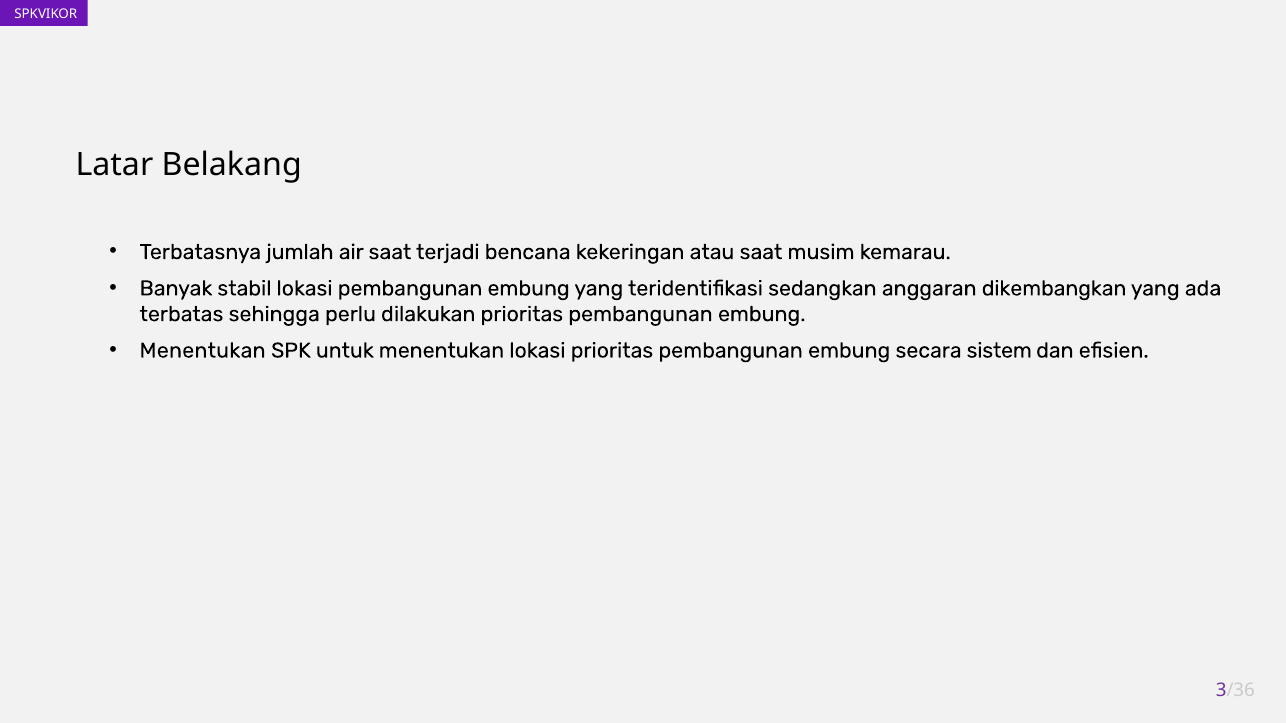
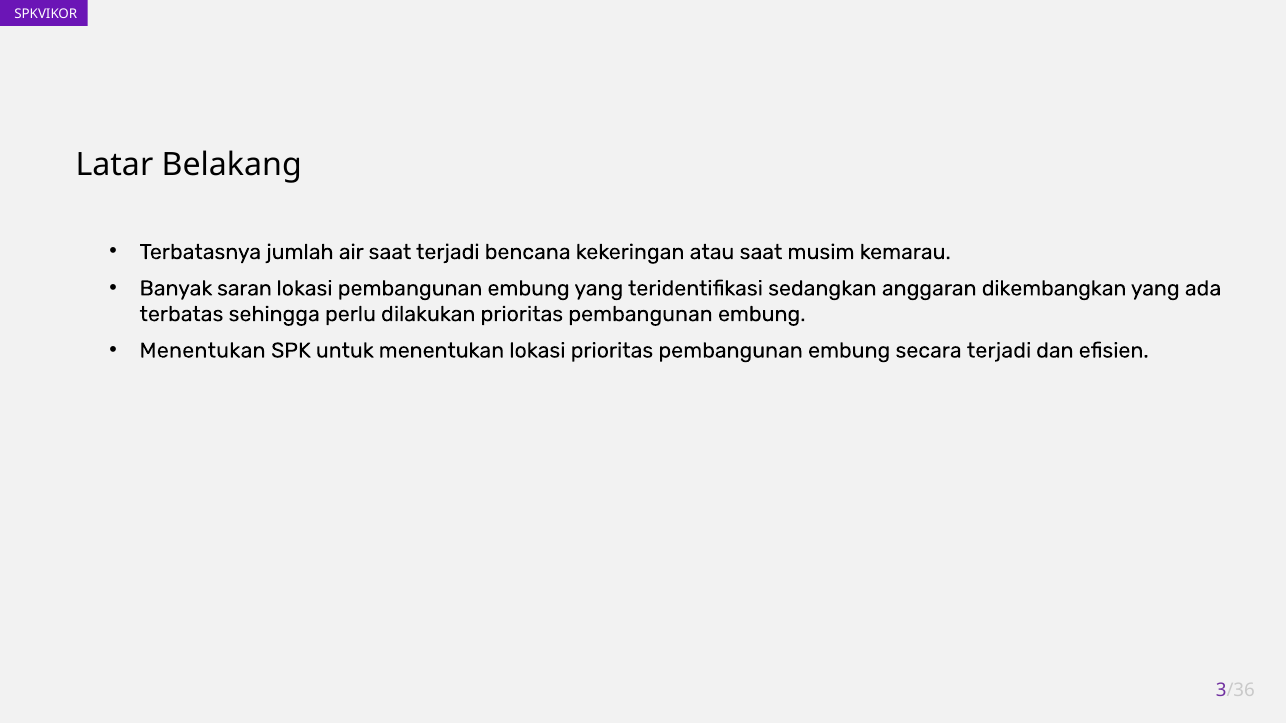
stabil: stabil -> saran (244, 289)
secara sistem: sistem -> terjadi (999, 351)
